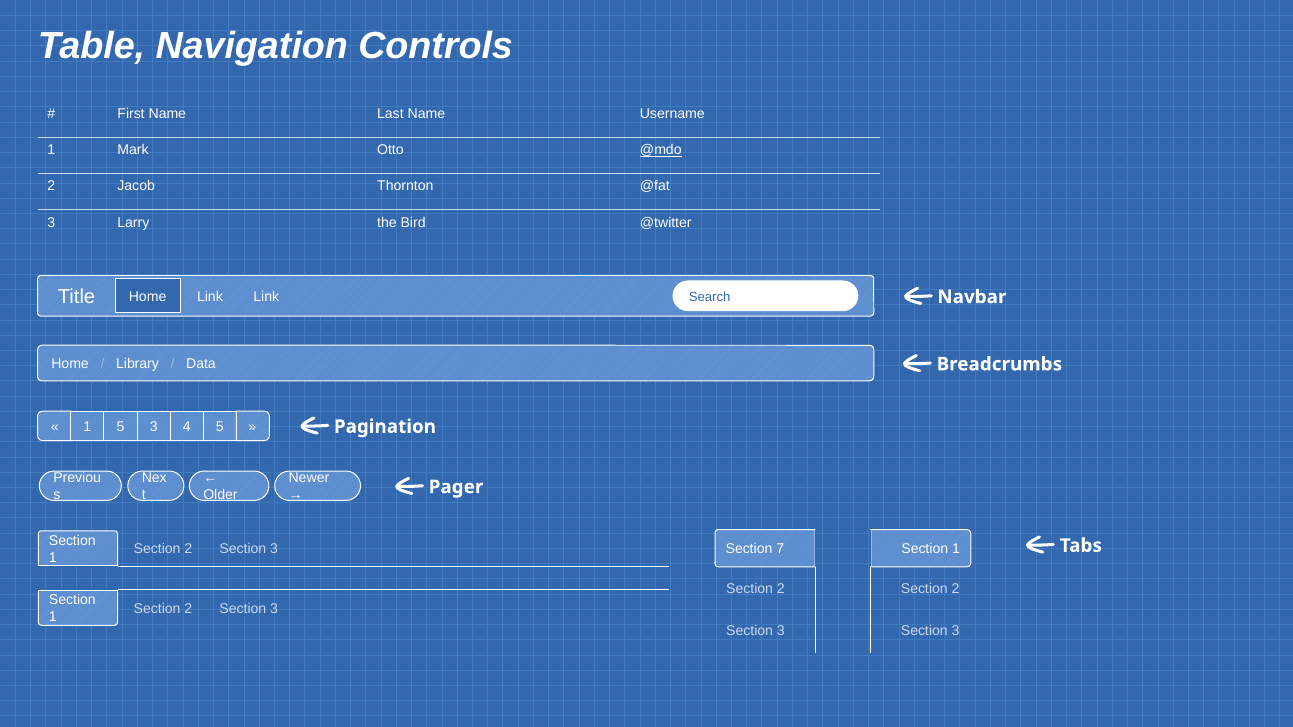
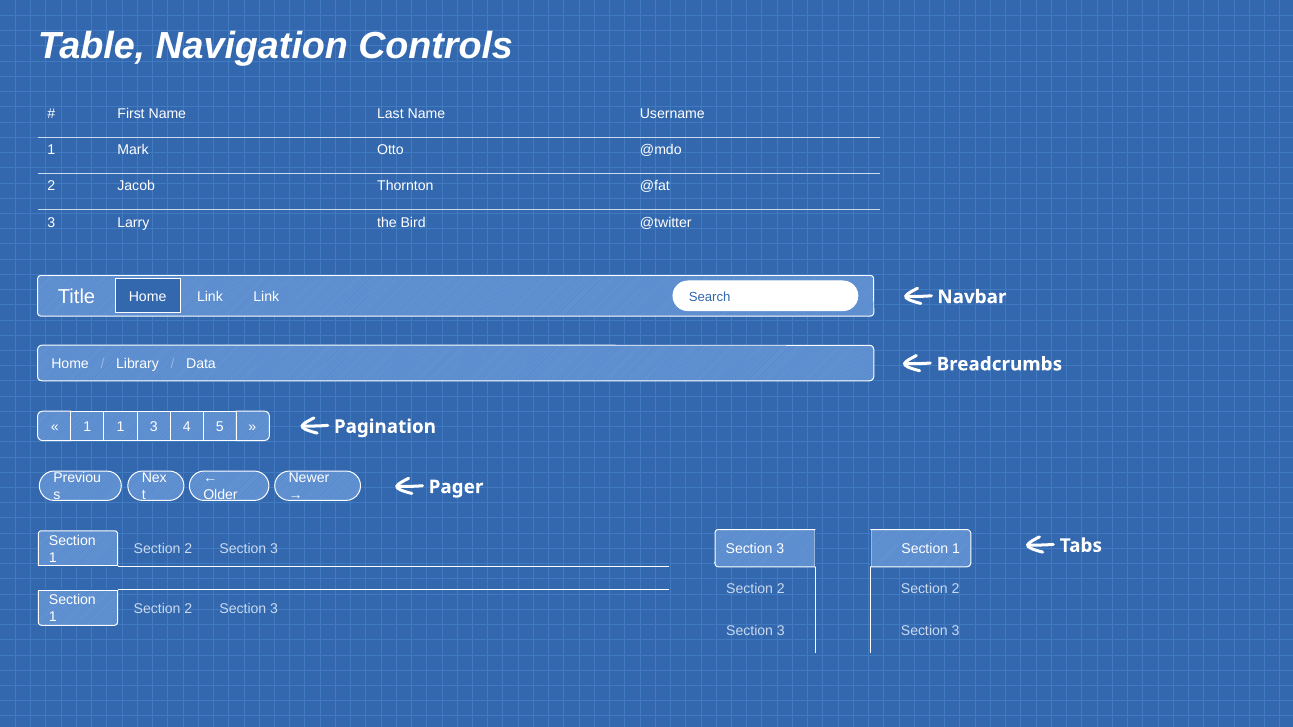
@mdo underline: present -> none (661, 150)
1 5: 5 -> 1 (120, 427)
7: 7 -> 3 (780, 549)
